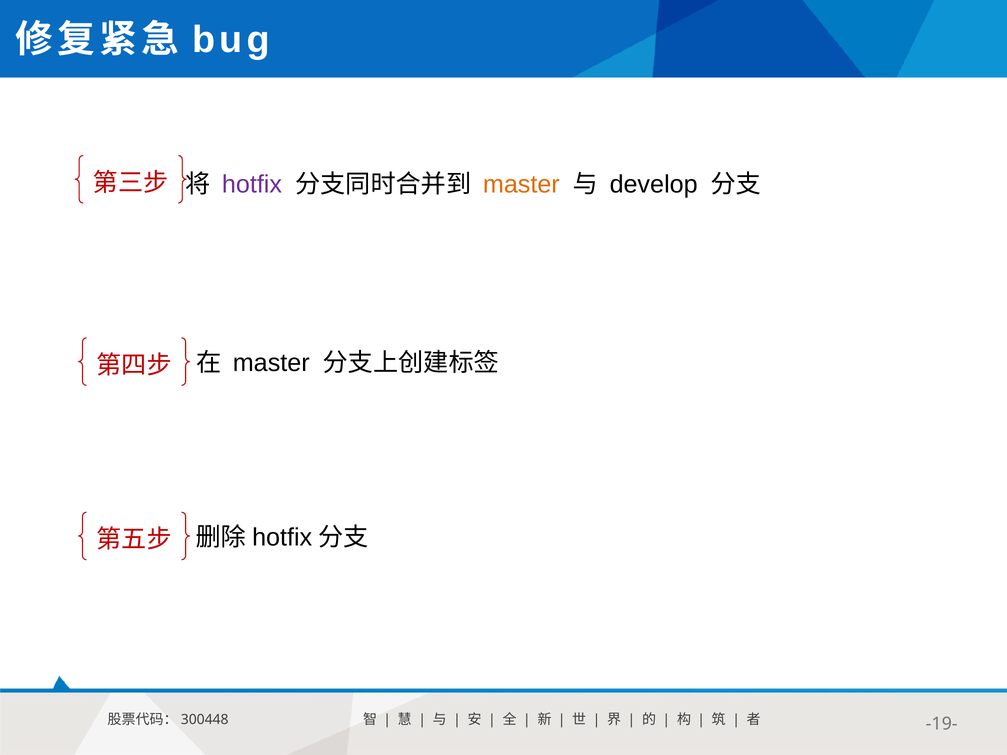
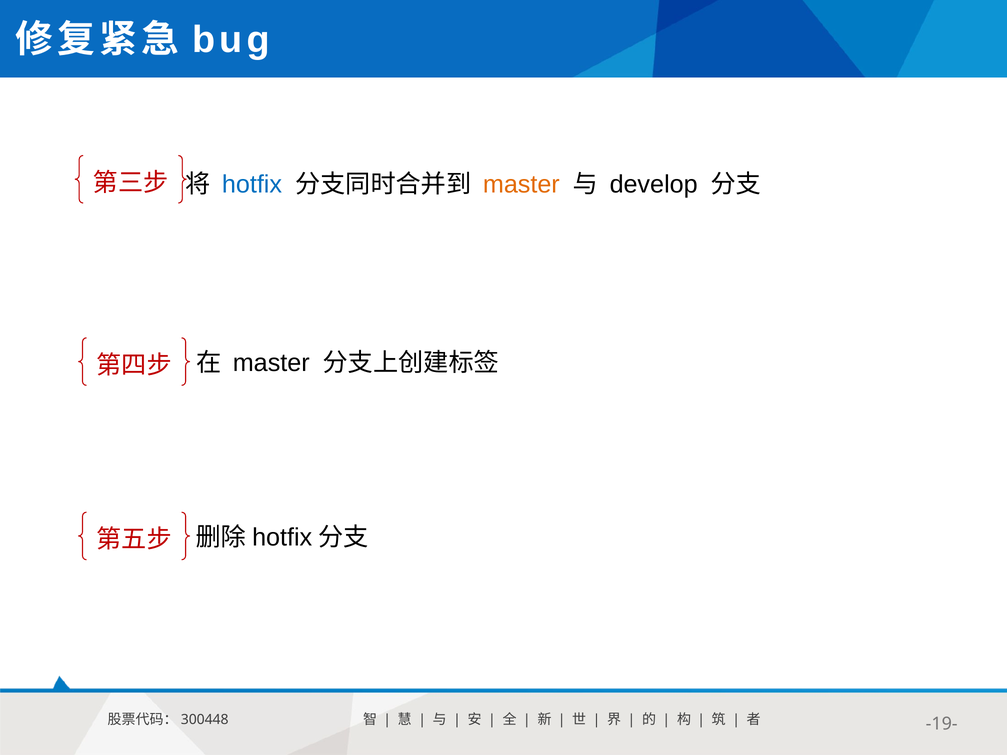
hotfix colour: purple -> blue (252, 184)
